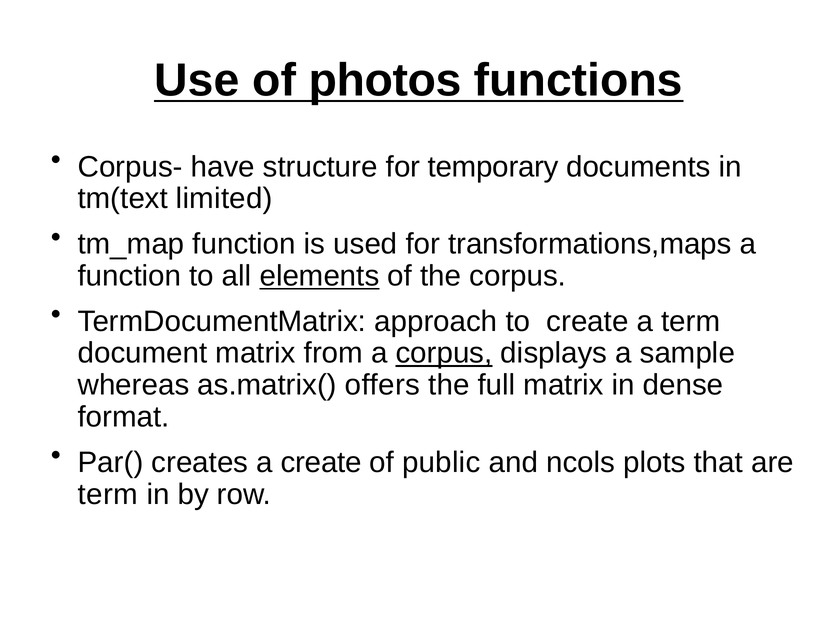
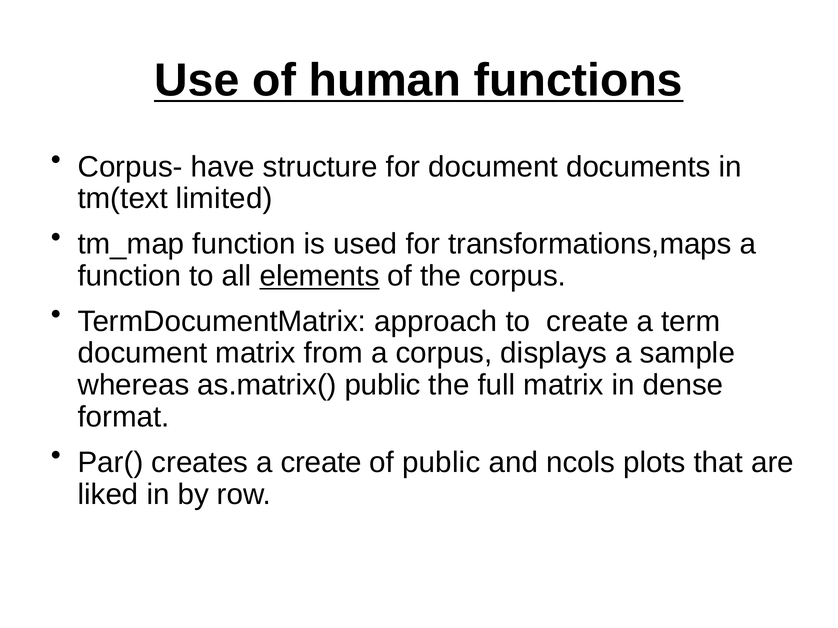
photos: photos -> human (385, 81)
for temporary: temporary -> document (493, 167)
corpus underline: present -> none (444, 353)
as.matrix( offers: offers -> public (383, 385)
term: term -> liked (108, 495)
